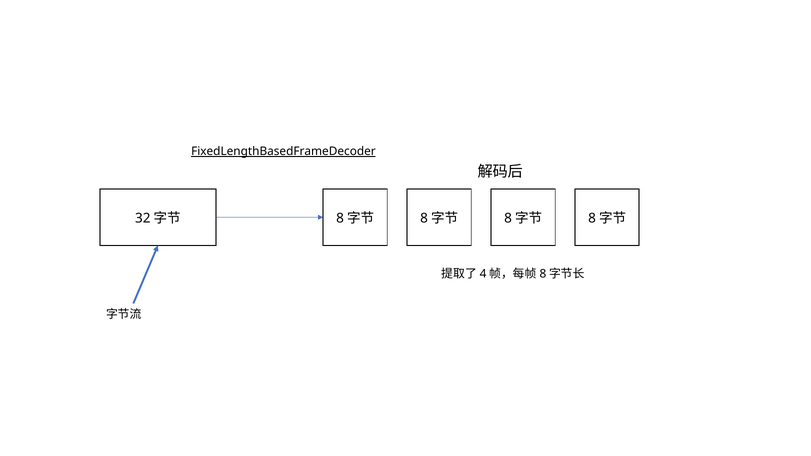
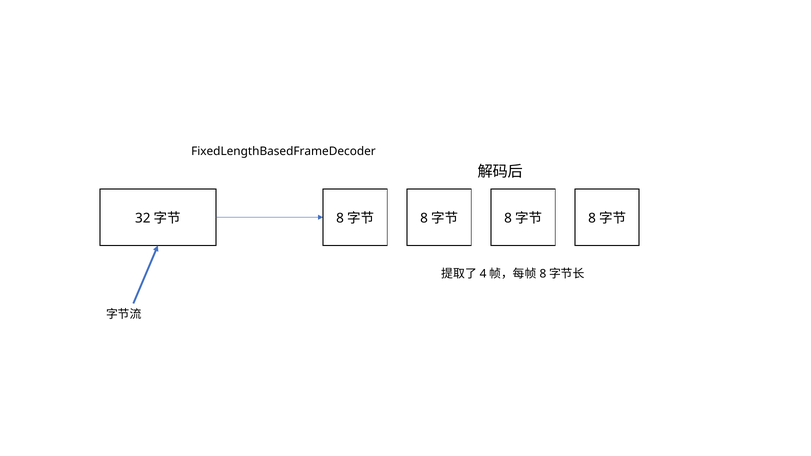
FixedLengthBasedFrameDecoder underline: present -> none (283, 151)
